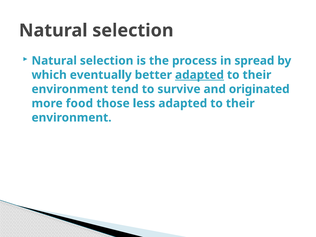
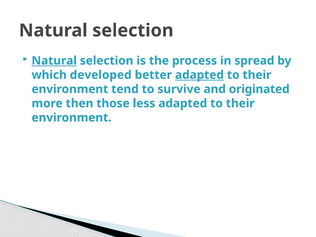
Natural underline: none -> present (54, 61)
eventually: eventually -> developed (101, 75)
food: food -> then (80, 103)
